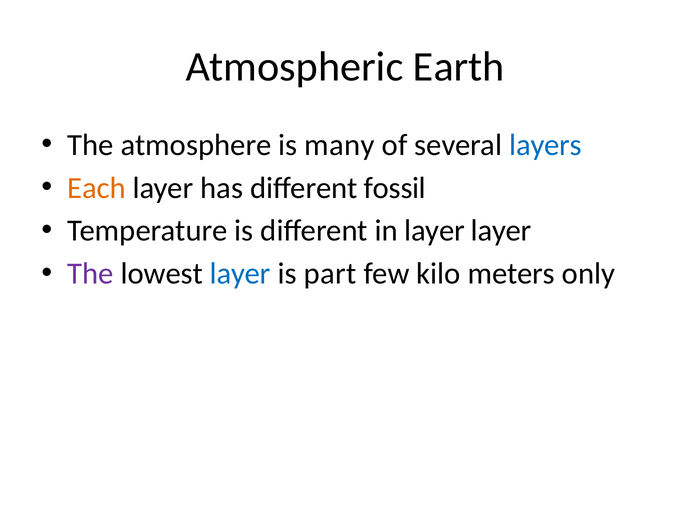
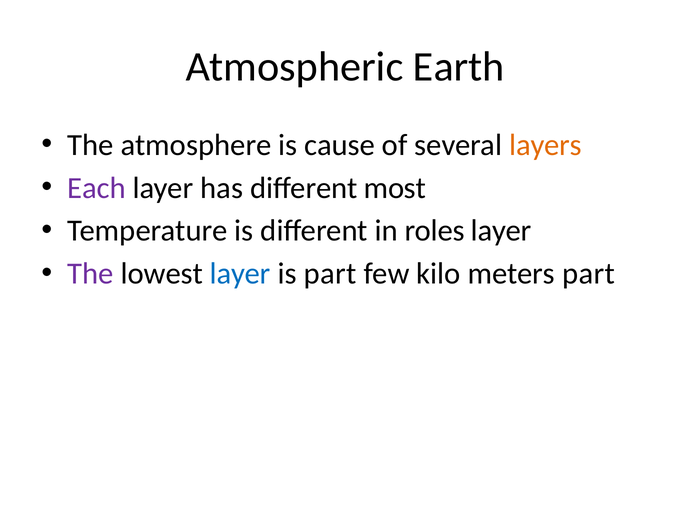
many: many -> cause (340, 145)
layers colour: blue -> orange (545, 145)
Each colour: orange -> purple (97, 188)
fossil: fossil -> most (395, 188)
in layer: layer -> roles (435, 231)
meters only: only -> part (588, 274)
